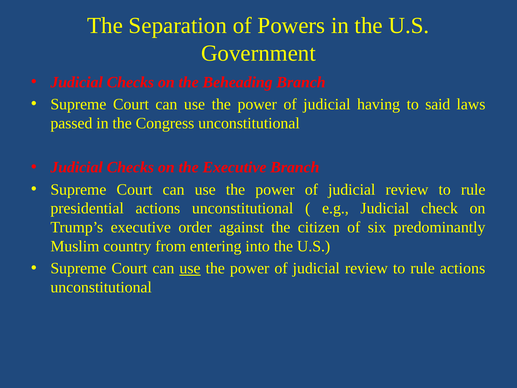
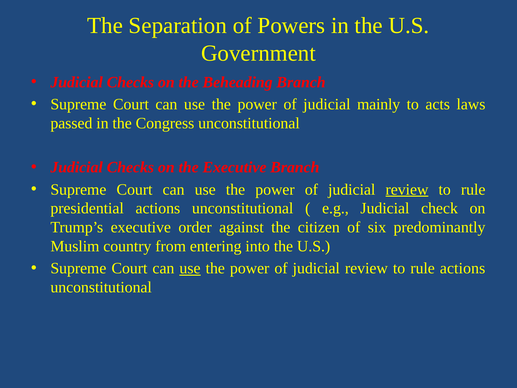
having: having -> mainly (379, 104)
said: said -> acts (438, 104)
review underline: none -> present (407, 189)
